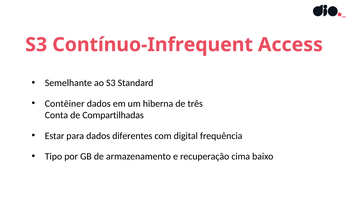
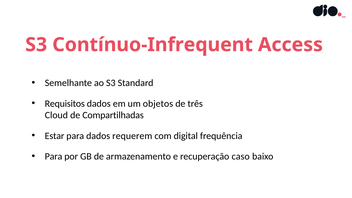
Contêiner: Contêiner -> Requisitos (65, 104)
hiberna: hiberna -> objetos (158, 104)
Conta: Conta -> Cloud (56, 115)
diferentes: diferentes -> requerem (132, 136)
Tipo: Tipo -> Para (54, 156)
cima: cima -> caso (241, 156)
